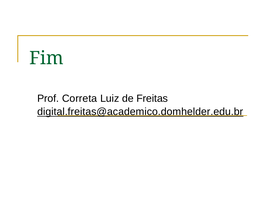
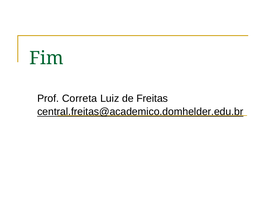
digital.freitas@academico.domhelder.edu.br: digital.freitas@academico.domhelder.edu.br -> central.freitas@academico.domhelder.edu.br (140, 111)
